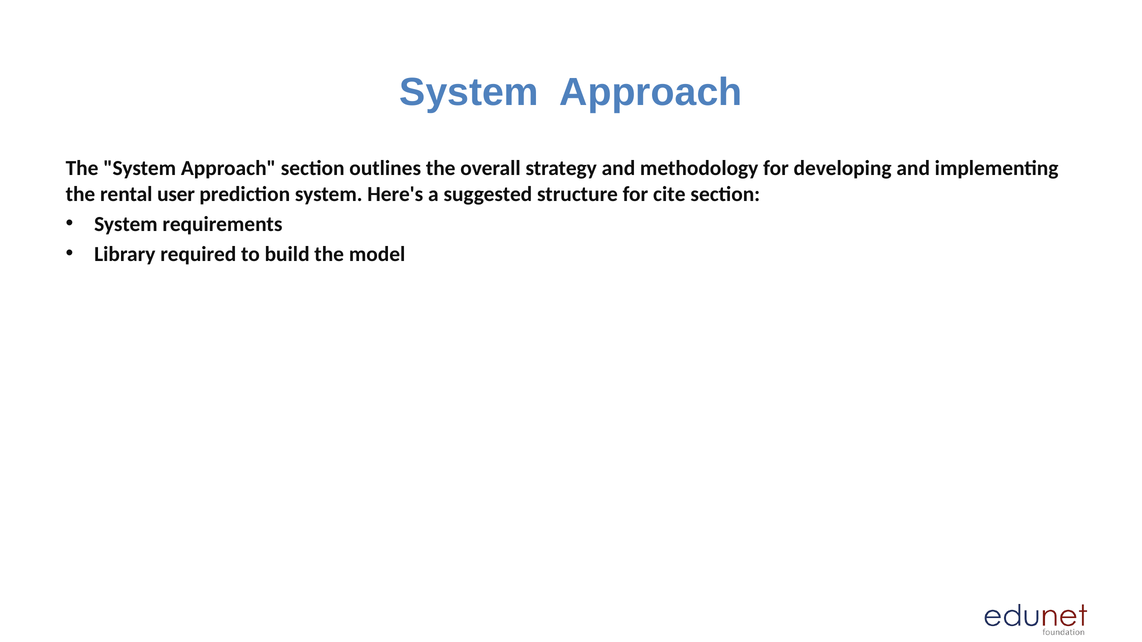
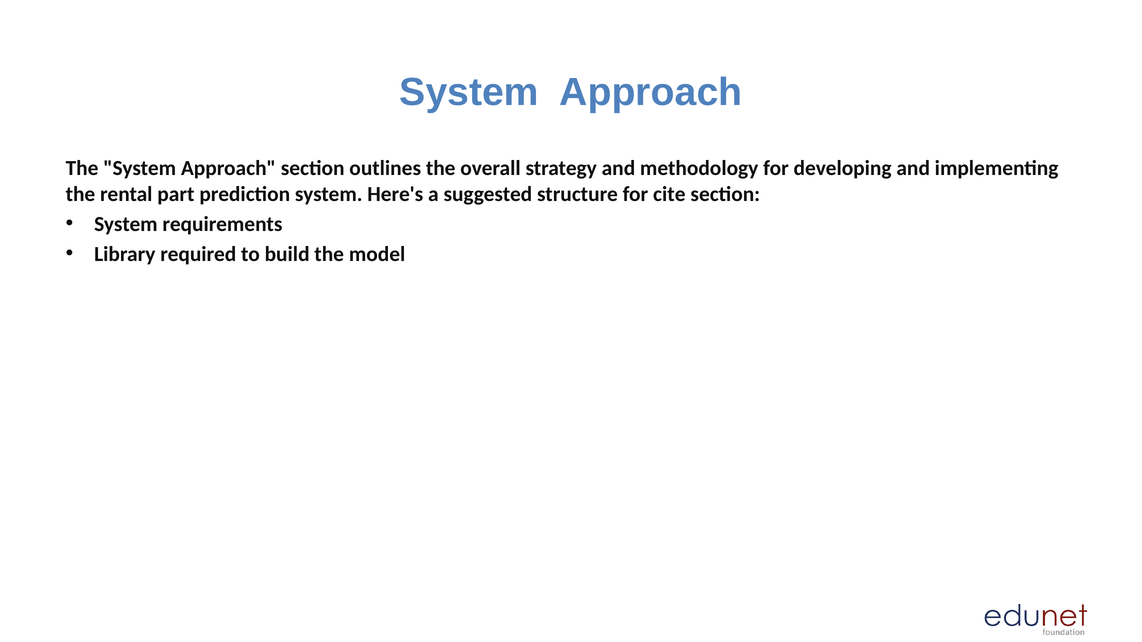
user: user -> part (176, 194)
